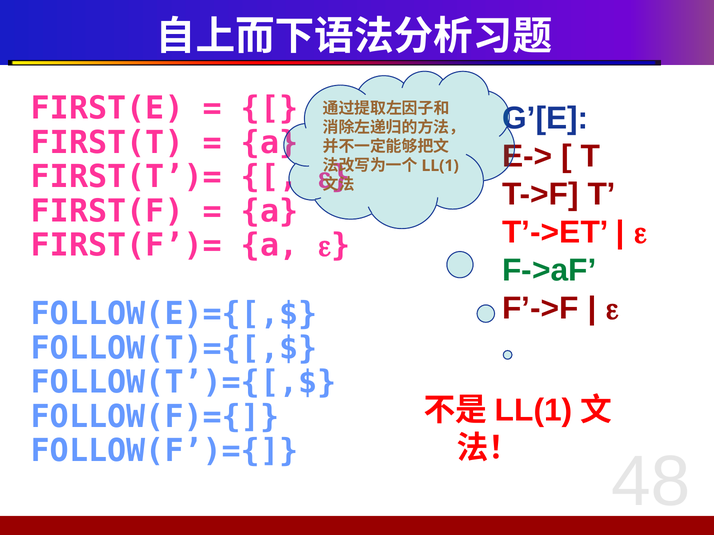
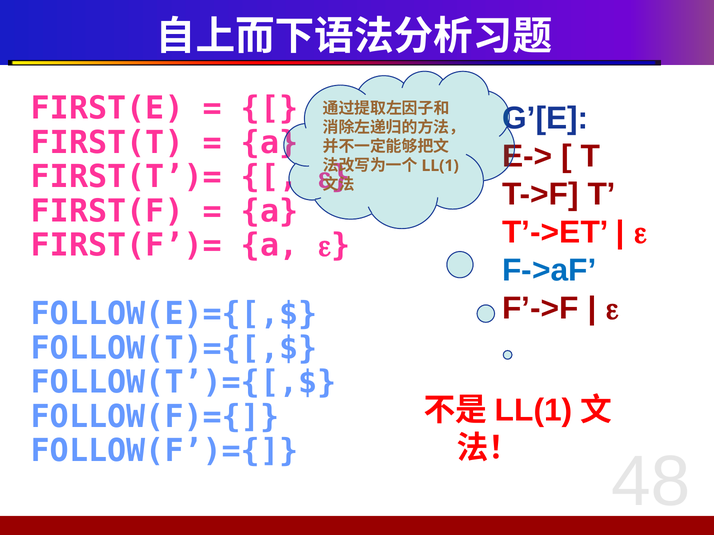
F->aF colour: green -> blue (549, 271)
